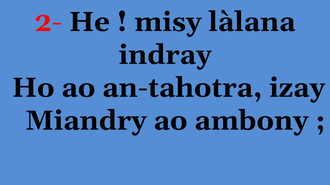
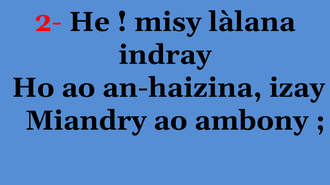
an-tahotra: an-tahotra -> an-haizina (182, 88)
